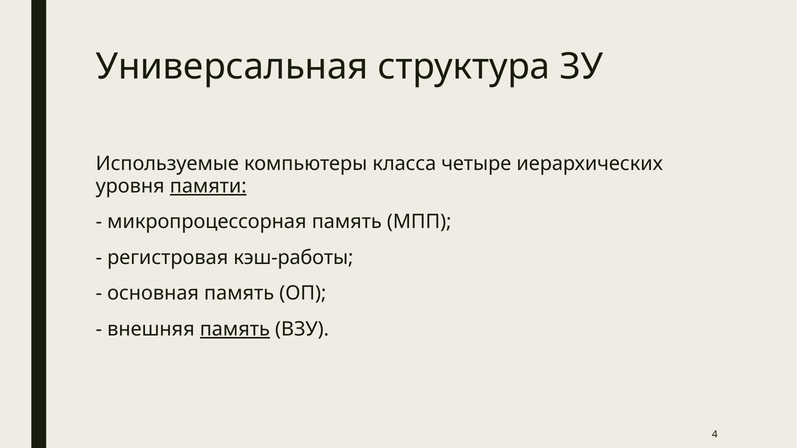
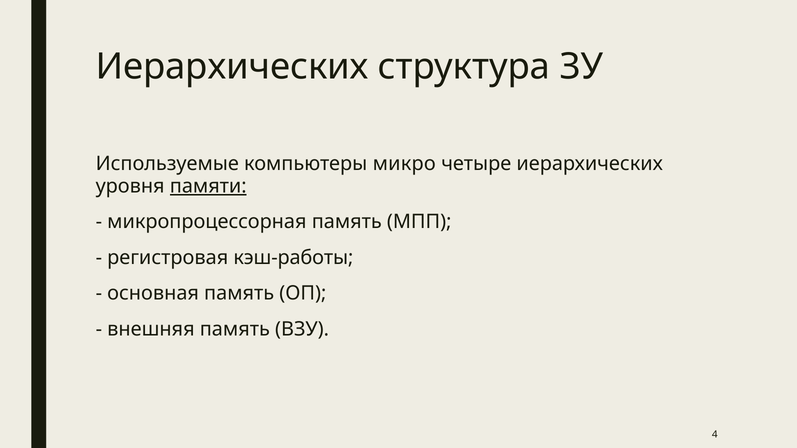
Универсальная: Универсальная -> Иерархических (232, 67)
класса: класса -> микро (404, 164)
память underline: present -> none (235, 329)
